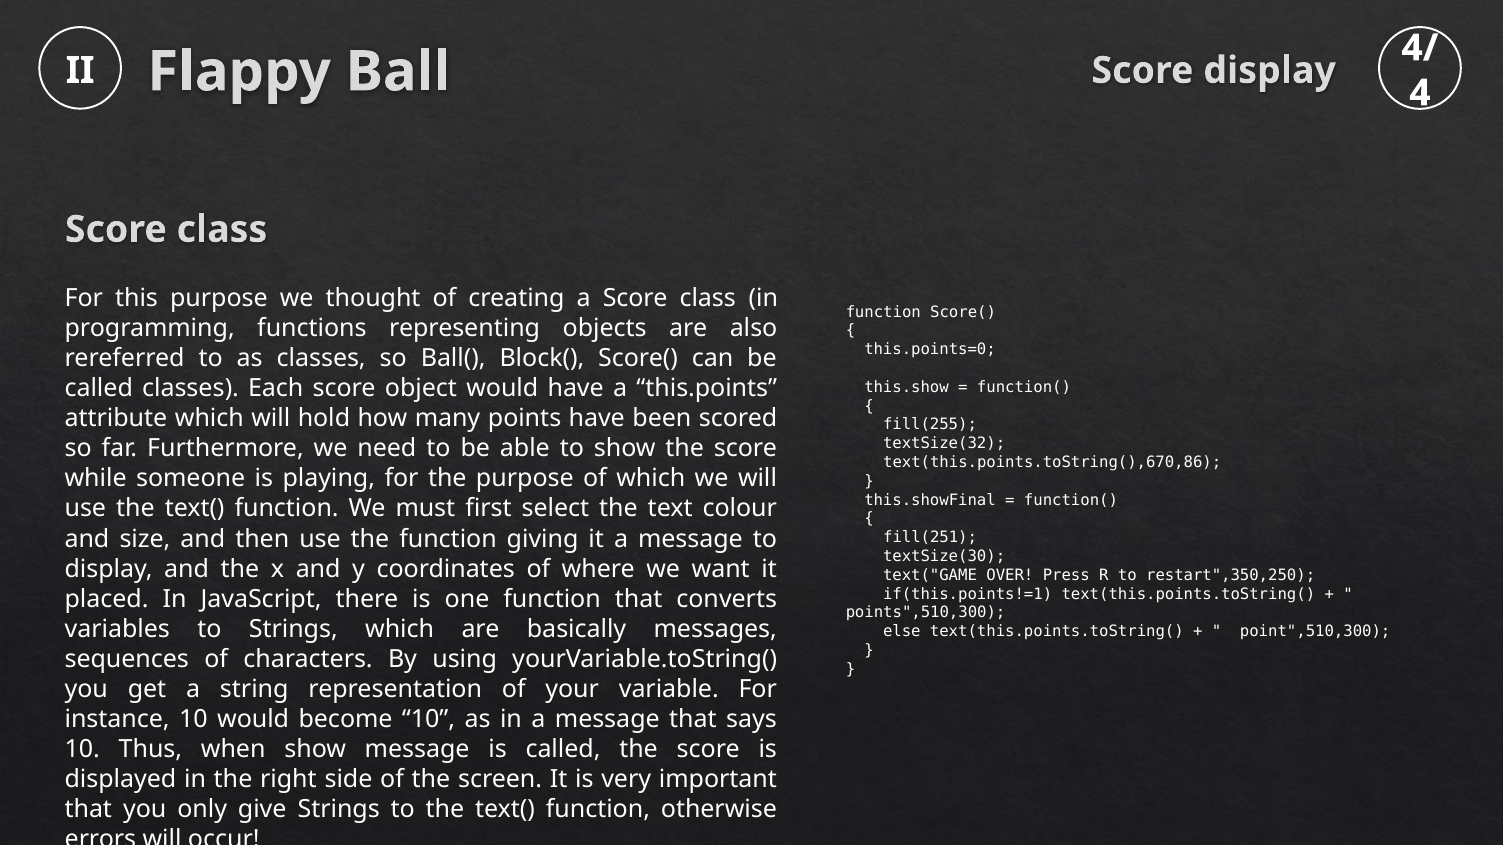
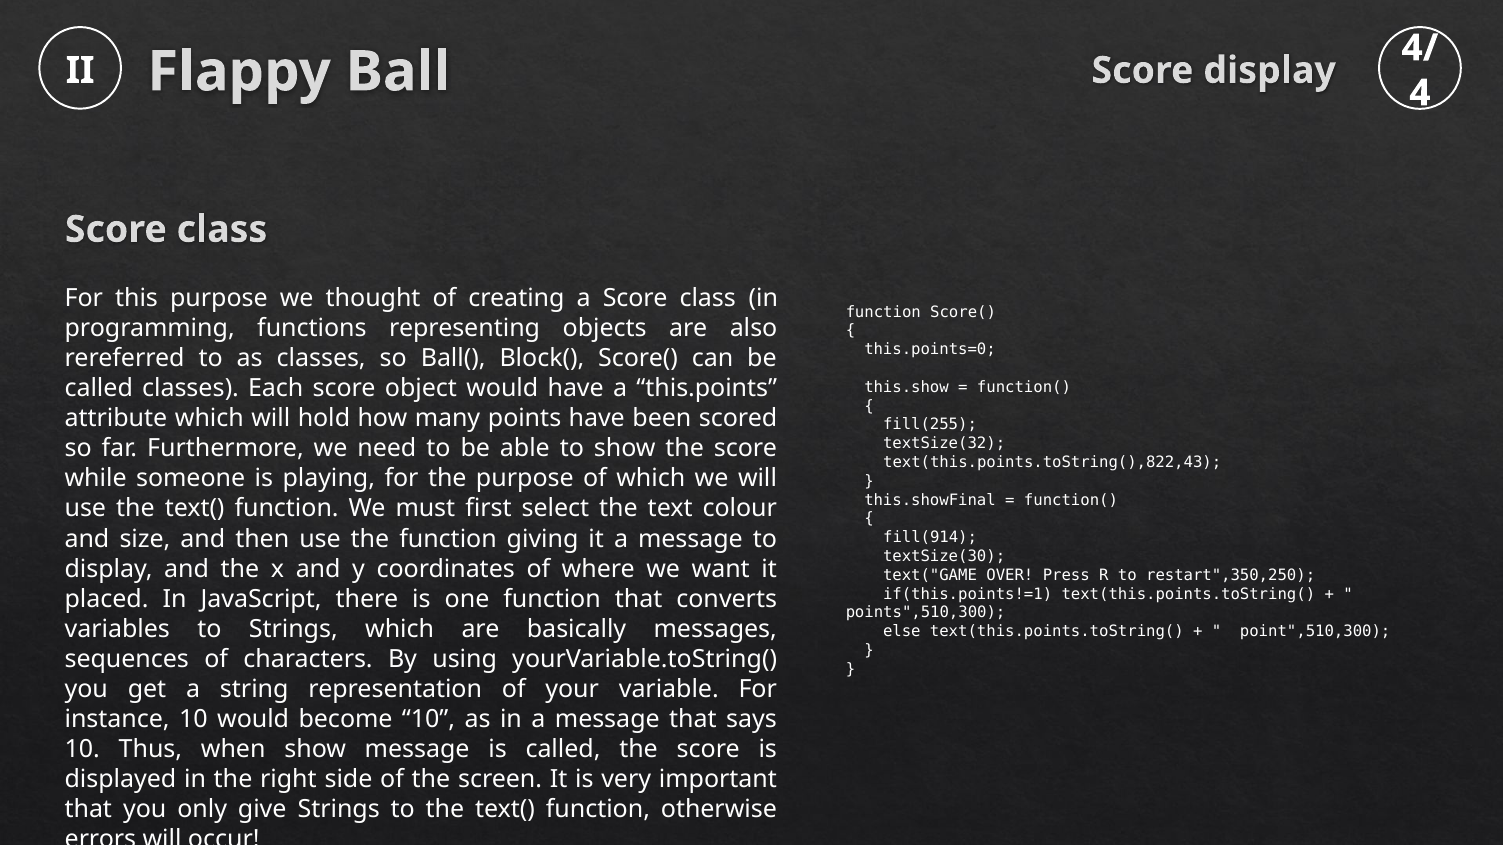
text(this.points.toString(),670,86: text(this.points.toString(),670,86 -> text(this.points.toString(),822,43 (1052, 463)
fill(251: fill(251 -> fill(914 (930, 538)
